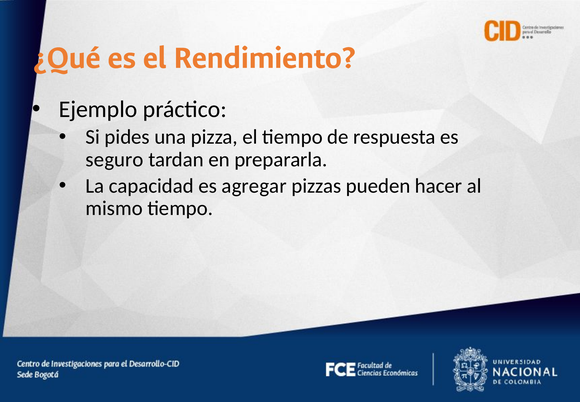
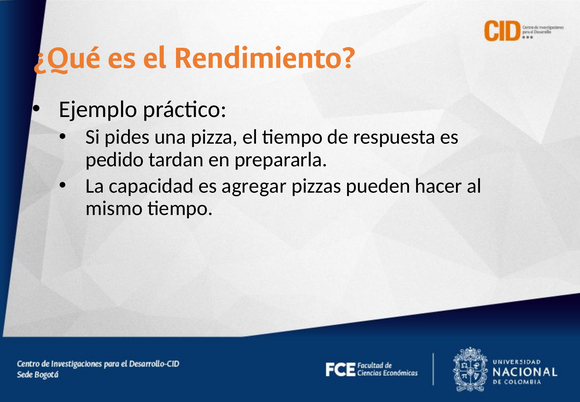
seguro: seguro -> pedido (115, 159)
